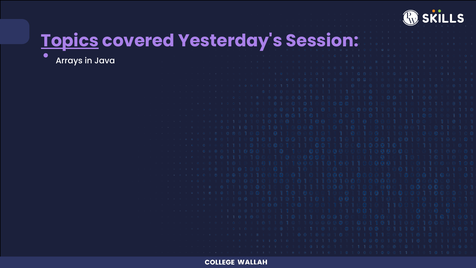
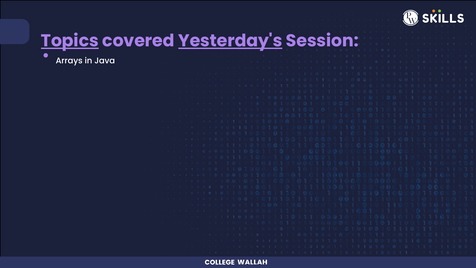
Yesterday's underline: none -> present (230, 41)
